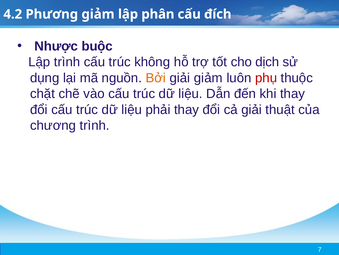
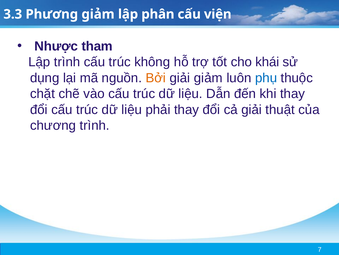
4.2: 4.2 -> 3.3 (13, 14)
đích: đích -> viện (218, 14)
buộc: buộc -> tham (97, 46)
dịch: dịch -> khái (267, 62)
phụ colour: red -> blue (266, 78)
